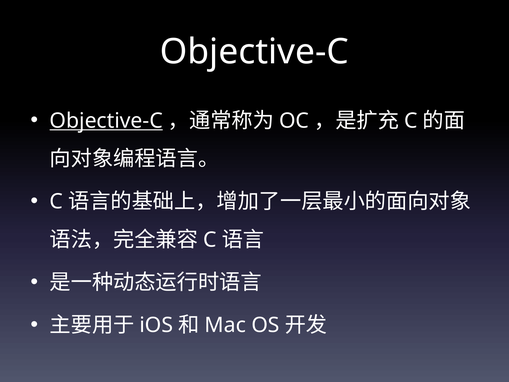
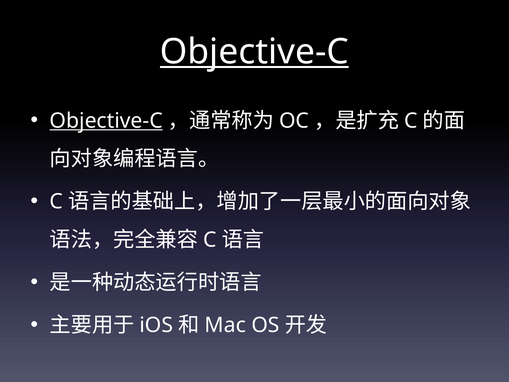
Objective-C underline: none -> present (254, 52)
